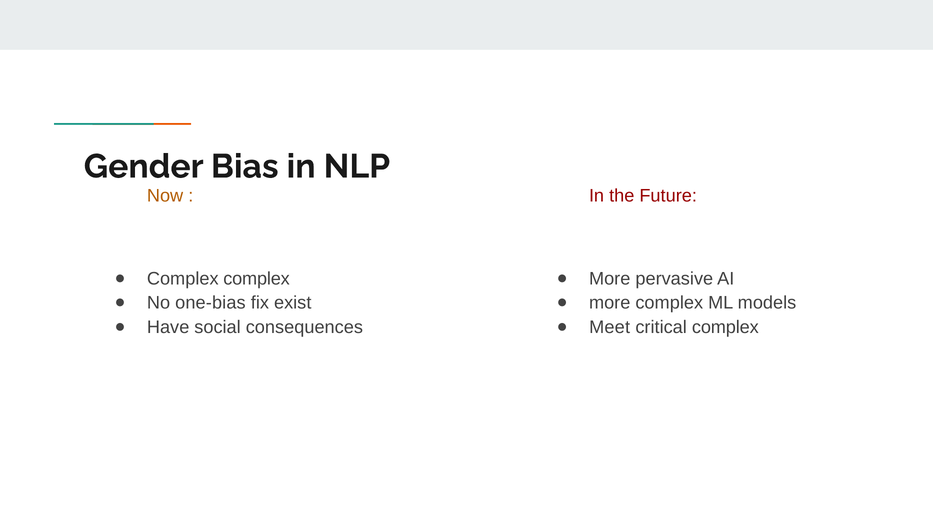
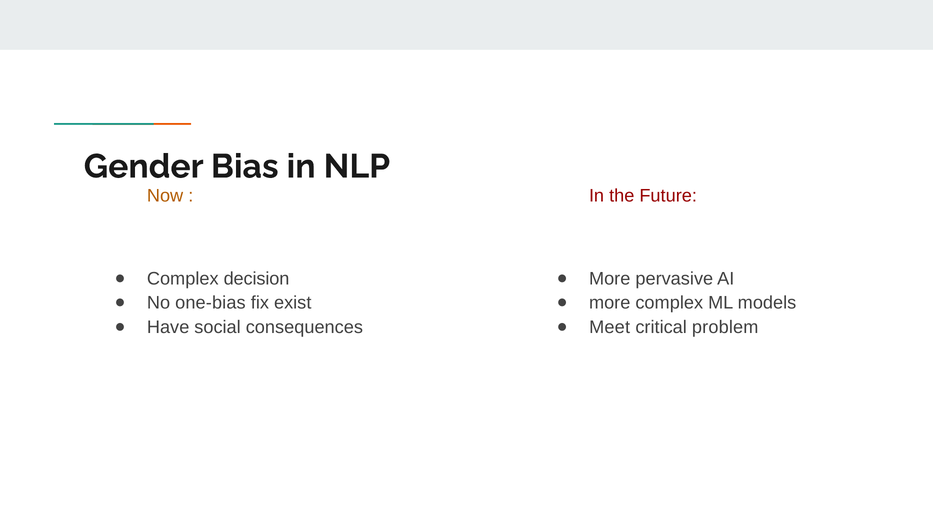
Complex complex: complex -> decision (256, 278)
critical complex: complex -> problem (725, 327)
